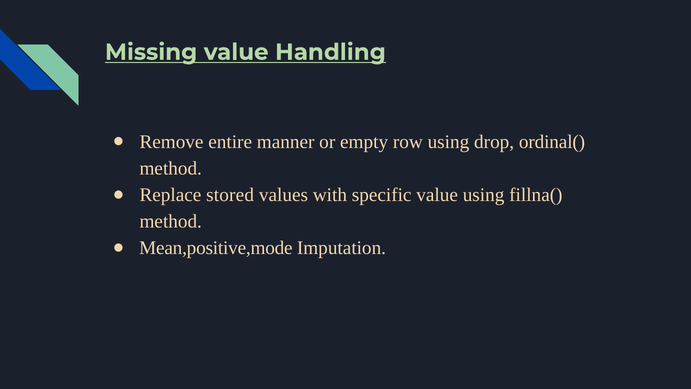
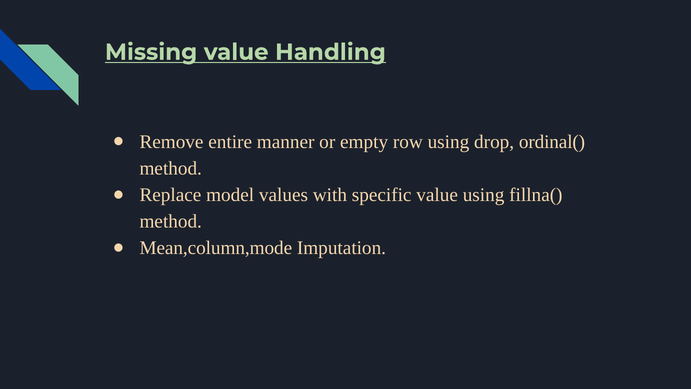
stored: stored -> model (230, 195)
Mean,positive,mode: Mean,positive,mode -> Mean,column,mode (216, 248)
